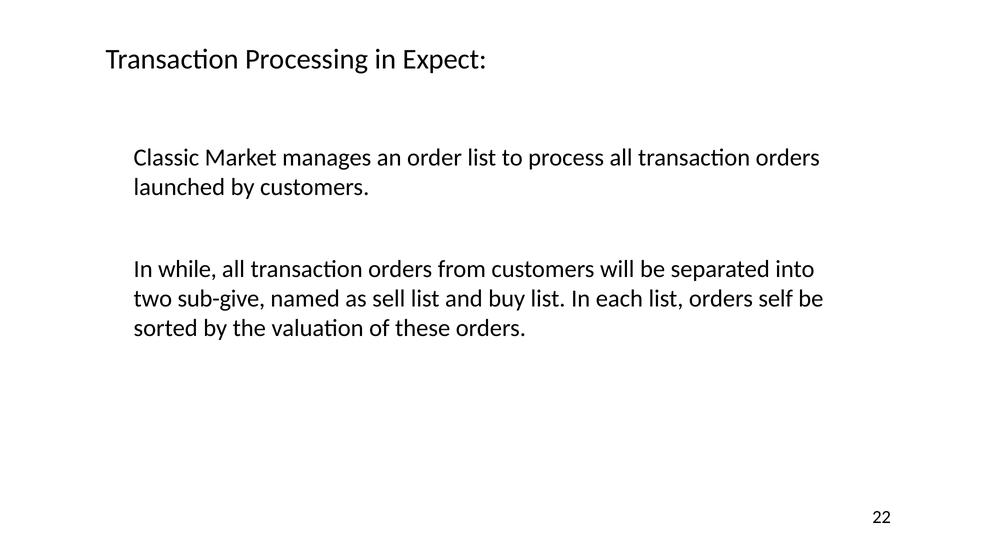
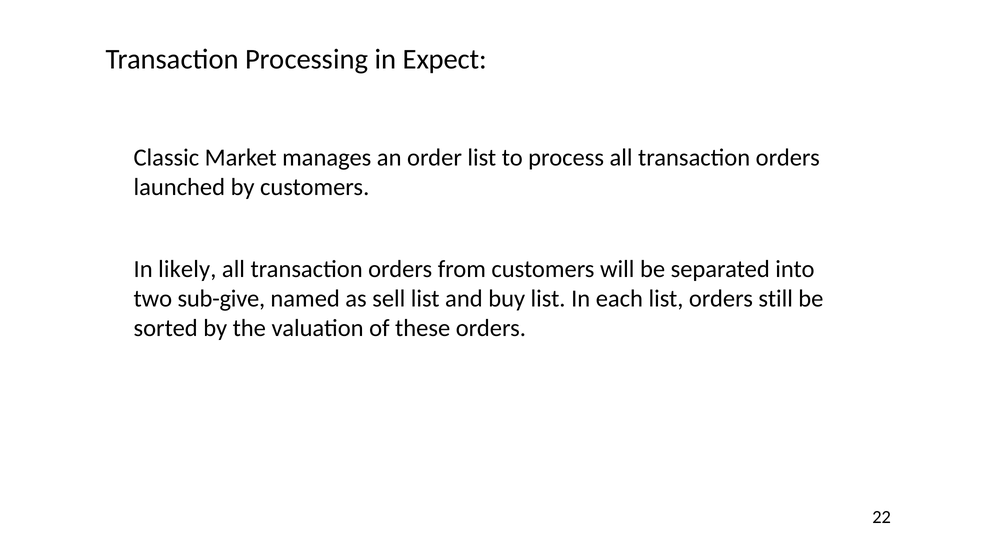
while: while -> likely (187, 269)
self: self -> still (776, 298)
